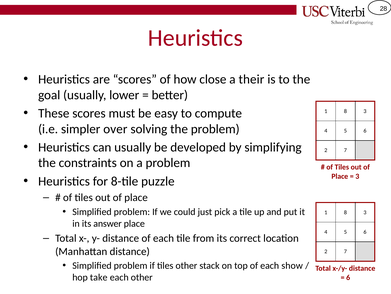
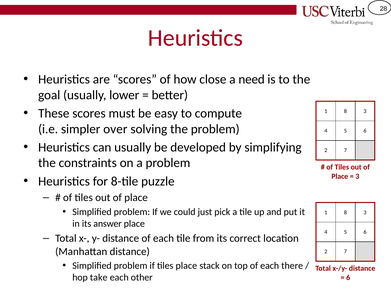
their: their -> need (252, 79)
tiles other: other -> place (186, 265)
show: show -> there (292, 265)
